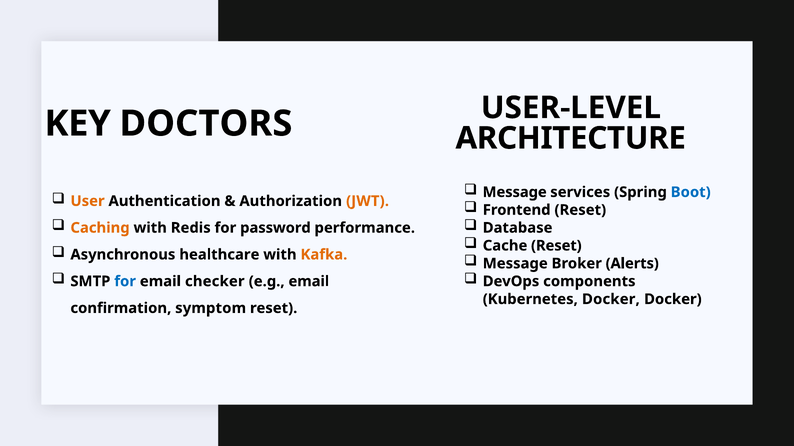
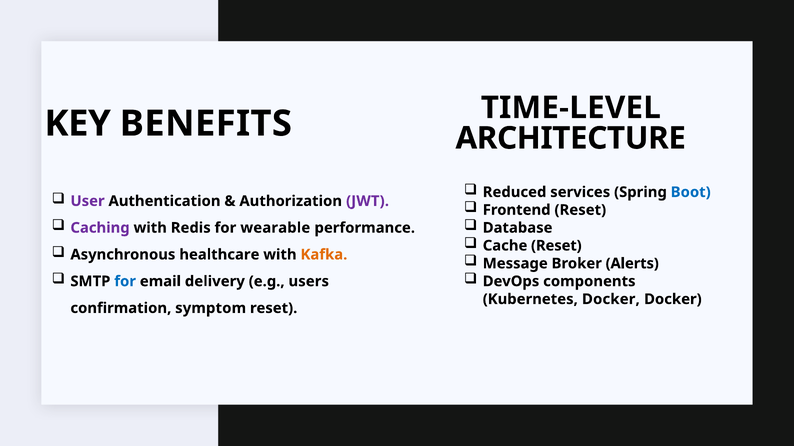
USER-LEVEL: USER-LEVEL -> TIME-LEVEL (571, 108)
DOCTORS: DOCTORS -> BENEFITS (206, 124)
Message: Message -> Reduced (515, 192)
User colour: orange -> purple (88, 201)
JWT colour: orange -> purple (368, 201)
Caching colour: orange -> purple (100, 228)
password: password -> wearable (275, 228)
checker: checker -> delivery (215, 282)
e.g email: email -> users (309, 282)
